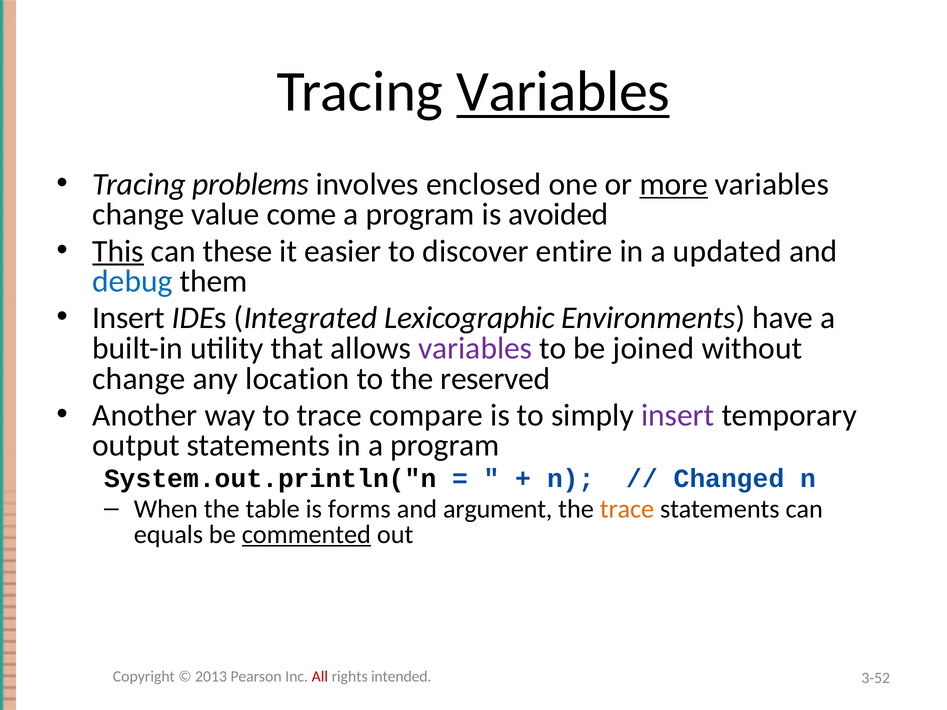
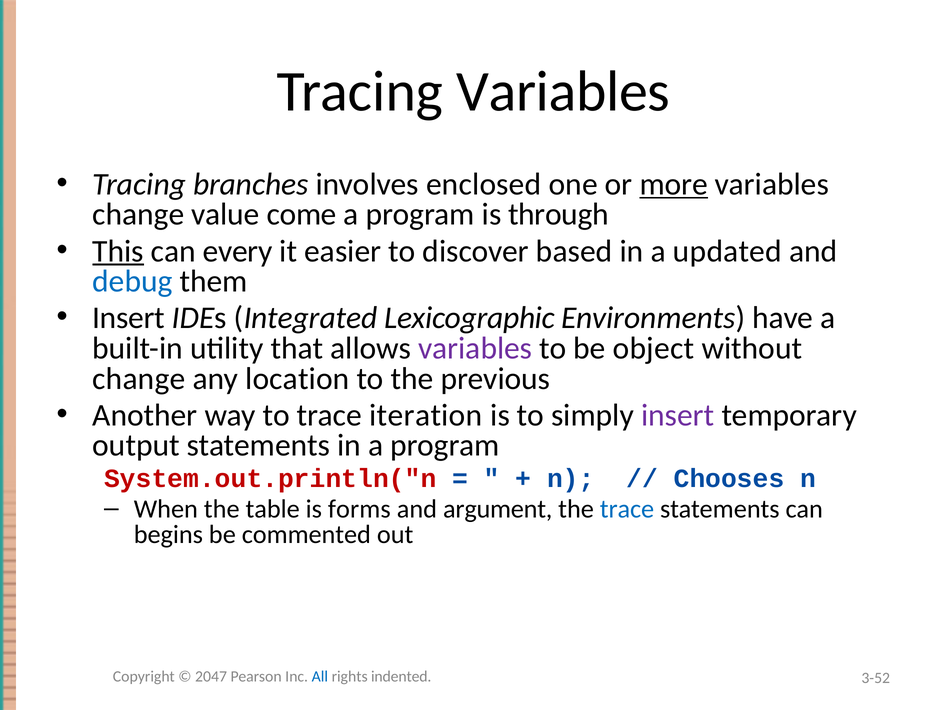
Variables underline: present -> none (563, 92)
problems: problems -> branches (251, 184)
avoided: avoided -> through (558, 215)
these: these -> every (238, 251)
entire: entire -> based (574, 251)
joined: joined -> object (653, 348)
reserved: reserved -> previous (495, 379)
compare: compare -> iteration (426, 415)
System.out.println("n colour: black -> red (270, 479)
Changed: Changed -> Chooses (729, 479)
trace colour: orange -> blue (627, 509)
equals: equals -> begins (168, 535)
commented underline: present -> none (306, 535)
2013: 2013 -> 2047 (211, 677)
All colour: red -> blue (320, 677)
intended: intended -> indented (401, 677)
